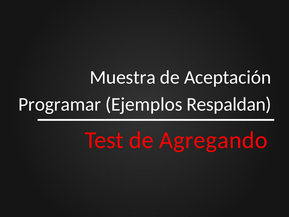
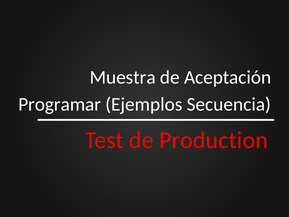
Respaldan: Respaldan -> Secuencia (229, 104)
Agregando: Agregando -> Production (213, 140)
